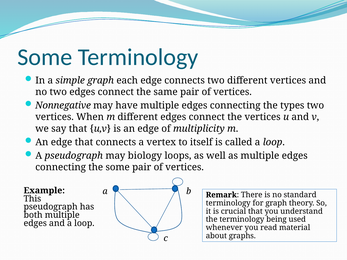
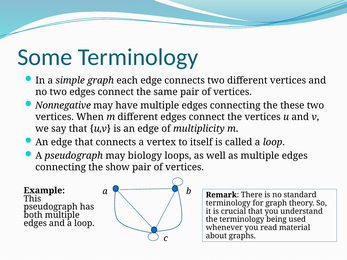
types: types -> these (292, 106)
the some: some -> show (118, 167)
